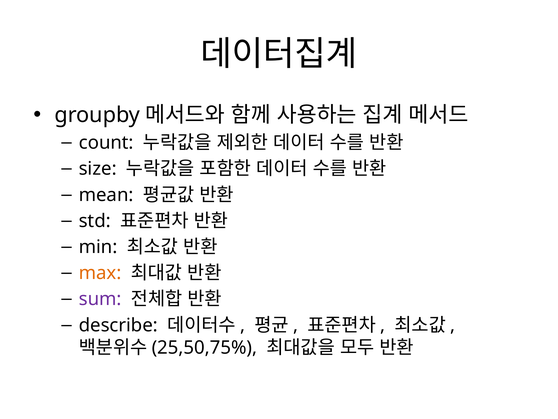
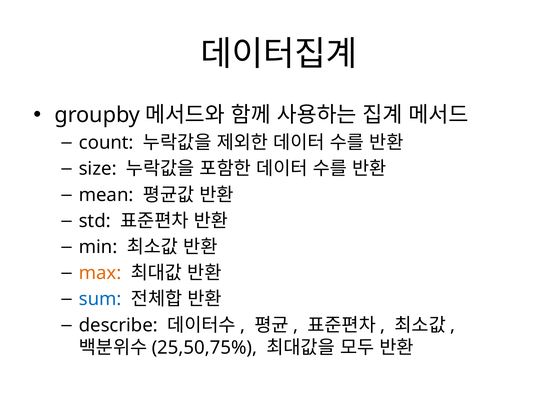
sum colour: purple -> blue (100, 299)
